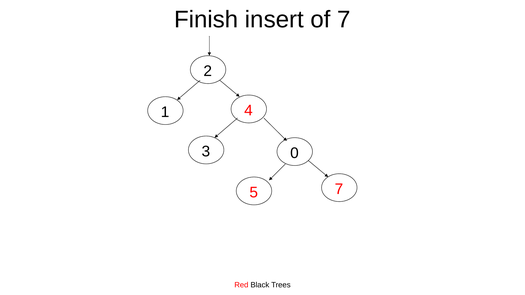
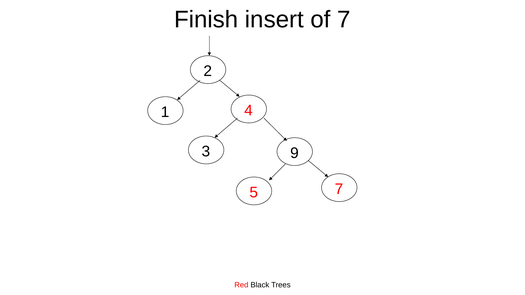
0: 0 -> 9 (294, 153)
